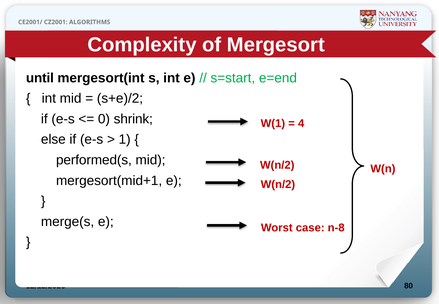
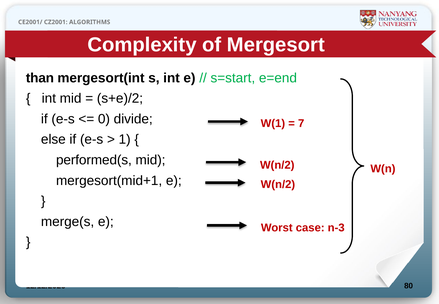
until: until -> than (40, 78)
shrink: shrink -> divide (133, 119)
4: 4 -> 7 (301, 124)
n-8: n-8 -> n-3 (336, 228)
